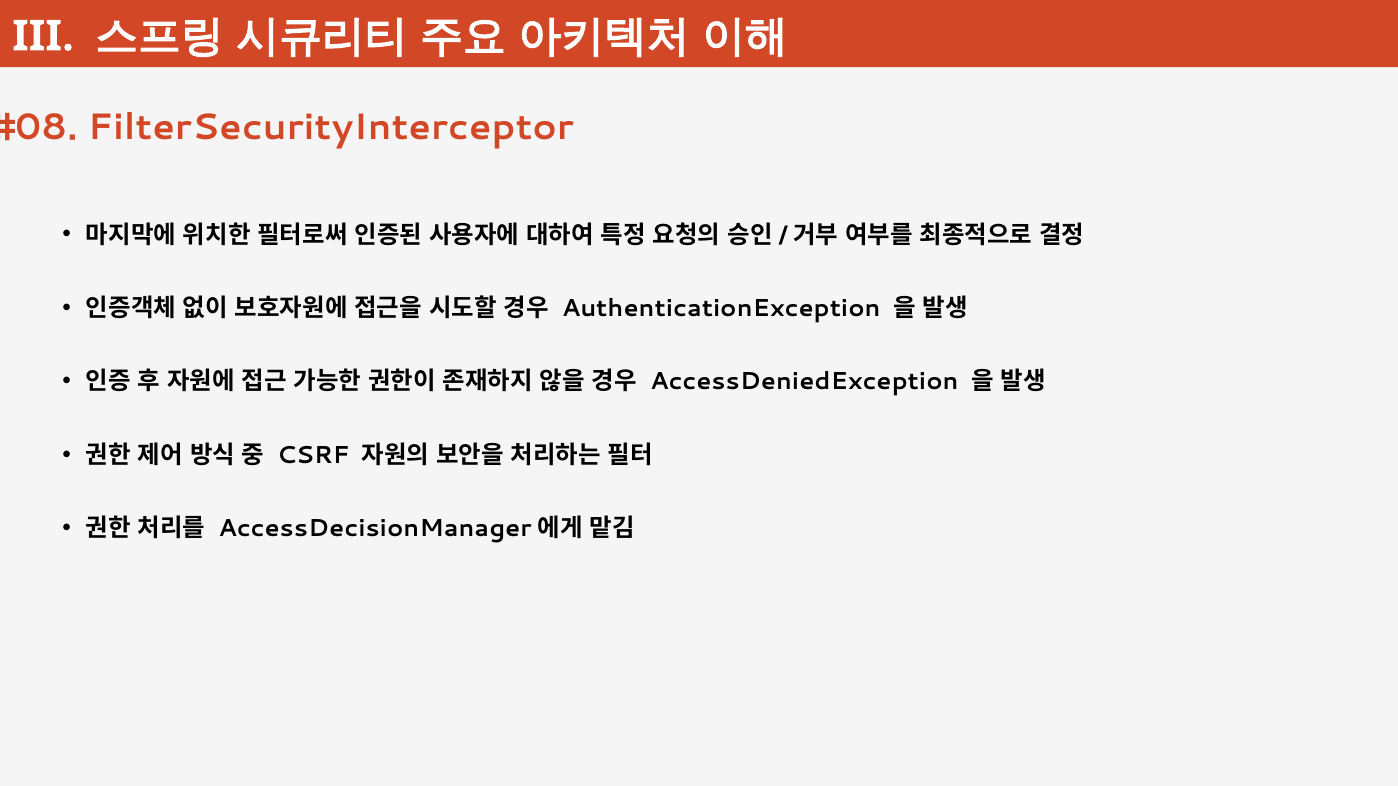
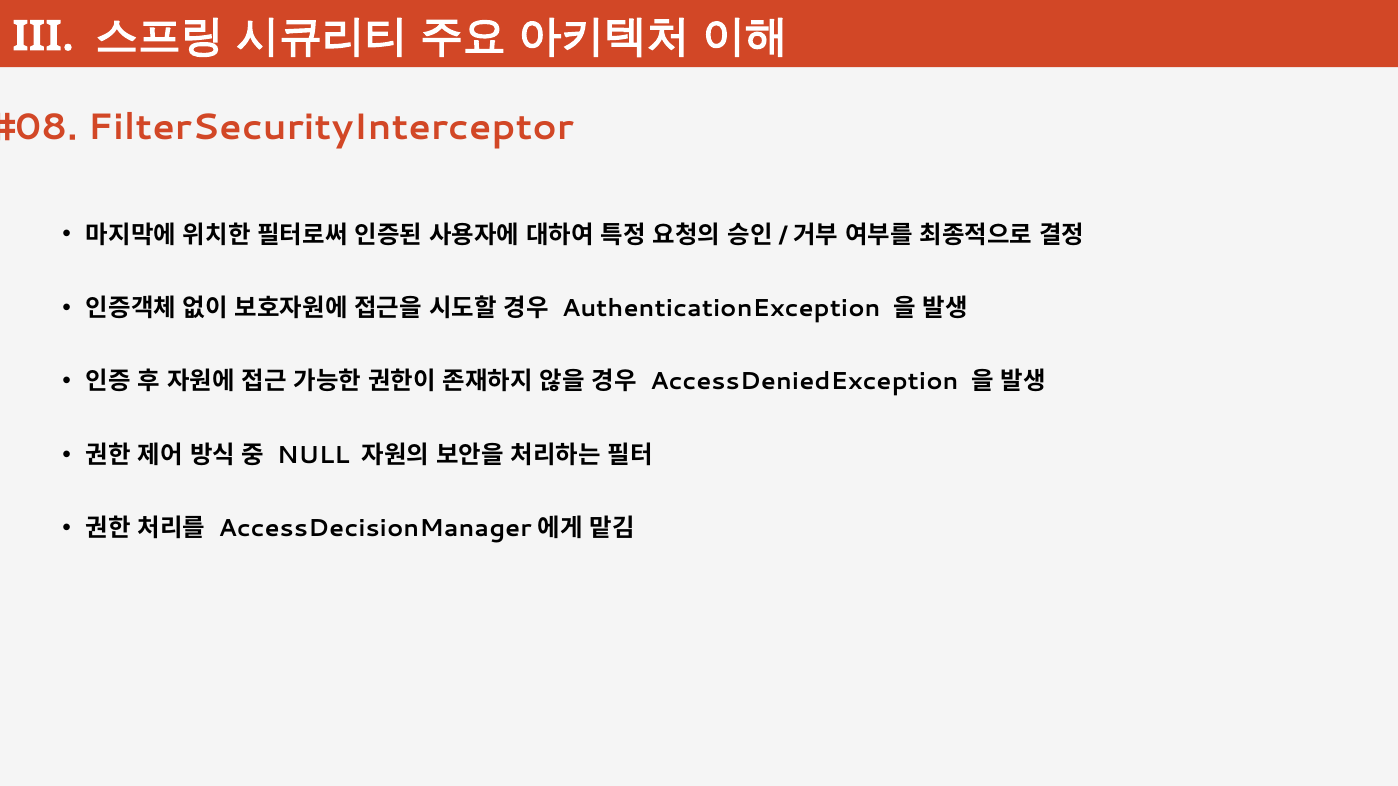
CSRF: CSRF -> NULL (313, 455)
